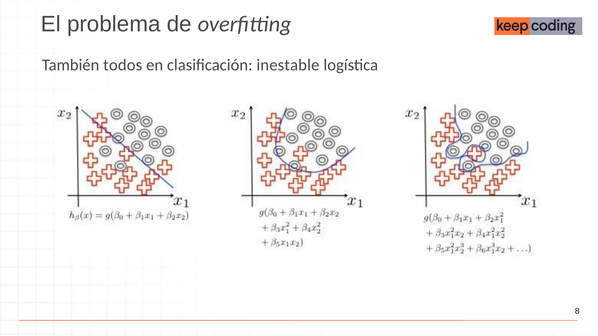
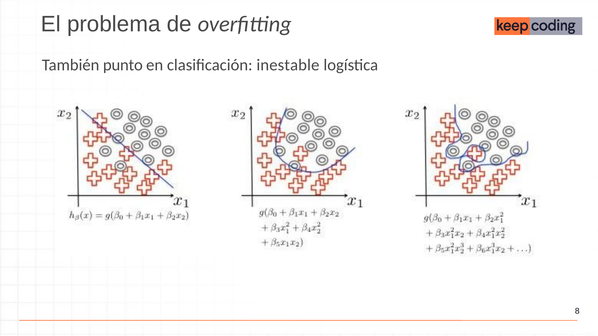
todos: todos -> punto (123, 65)
